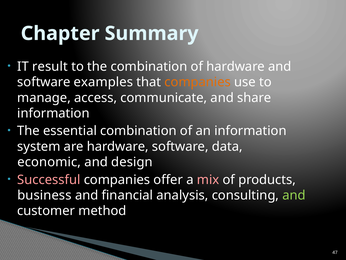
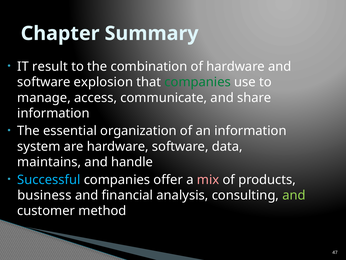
examples: examples -> explosion (103, 82)
companies colour: orange -> green (198, 82)
essential combination: combination -> organization (138, 131)
economic: economic -> maintains (49, 162)
design: design -> handle (132, 162)
Successful colour: pink -> light blue (49, 179)
